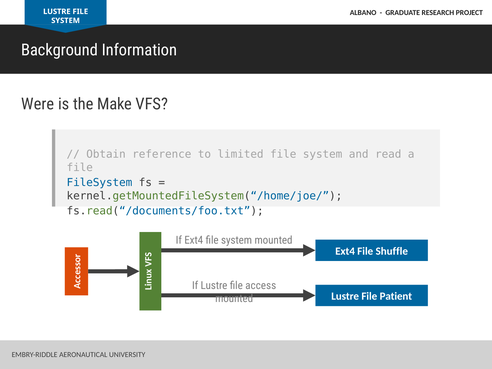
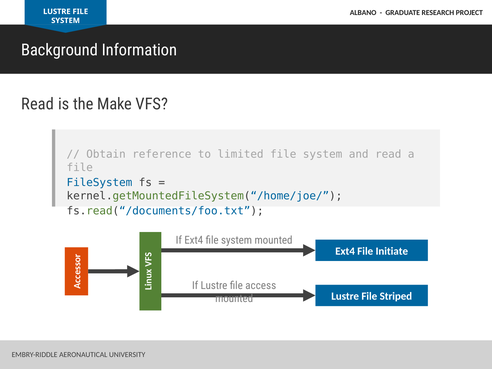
Were: Were -> Read (38, 104)
Shuffle: Shuffle -> Initiate (392, 251)
Patient: Patient -> Striped (396, 296)
